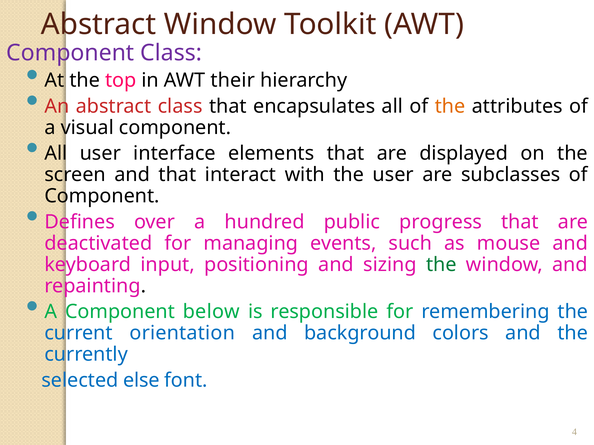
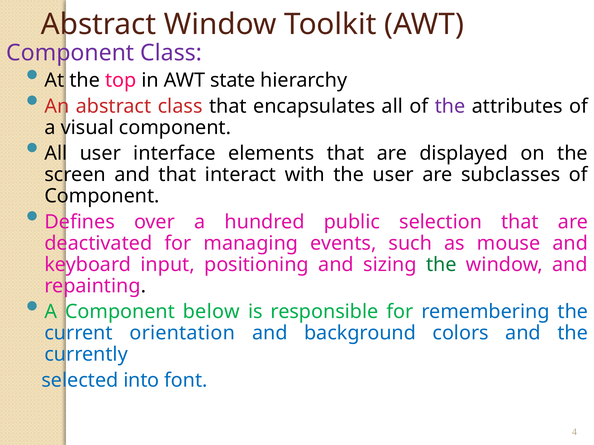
their: their -> state (233, 81)
the colour: orange -> purple (450, 106)
progress: progress -> selection (441, 222)
else: else -> into (141, 381)
